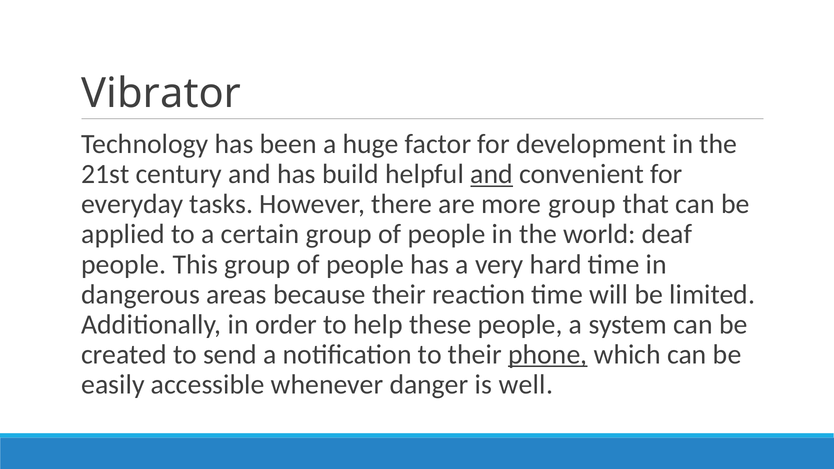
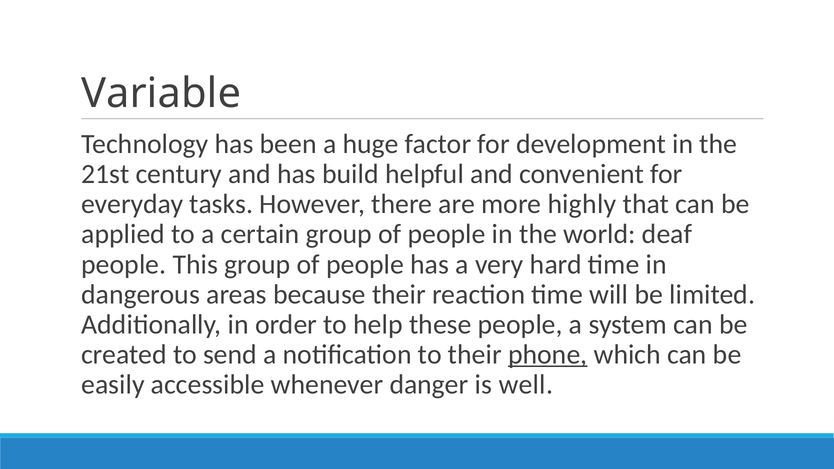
Vibrator: Vibrator -> Variable (161, 93)
and underline: present -> none (492, 174)
more group: group -> highly (582, 204)
